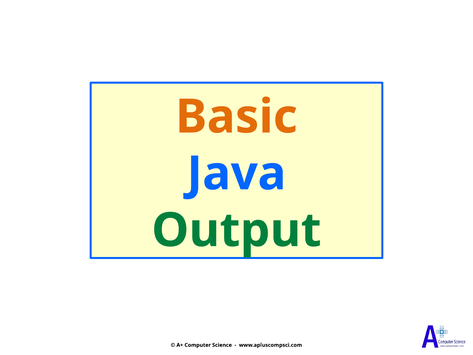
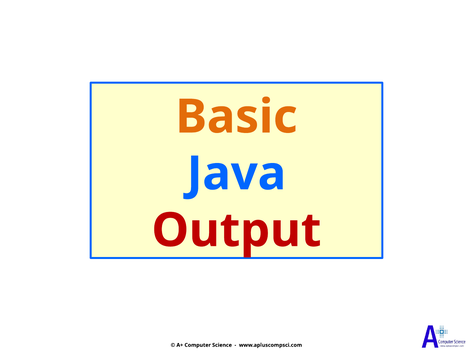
Output colour: green -> red (236, 230)
